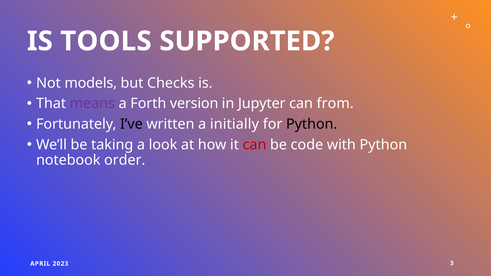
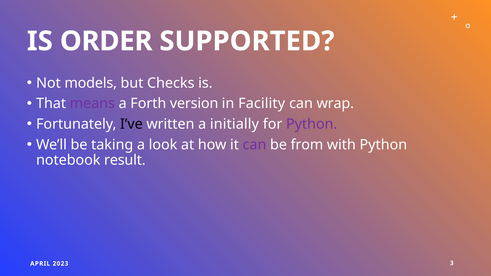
TOOLS: TOOLS -> ORDER (106, 41)
Jupyter: Jupyter -> Facility (262, 104)
from: from -> wrap (335, 104)
Python colour: black -> purple (312, 124)
can colour: red -> purple (254, 145)
code: code -> from (307, 145)
order: order -> result (125, 160)
